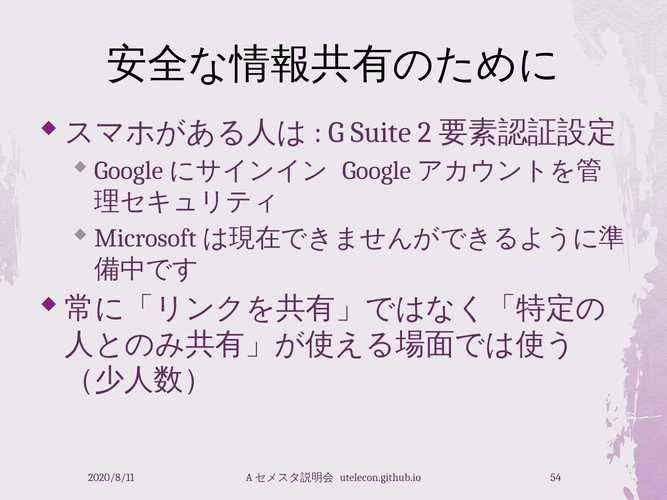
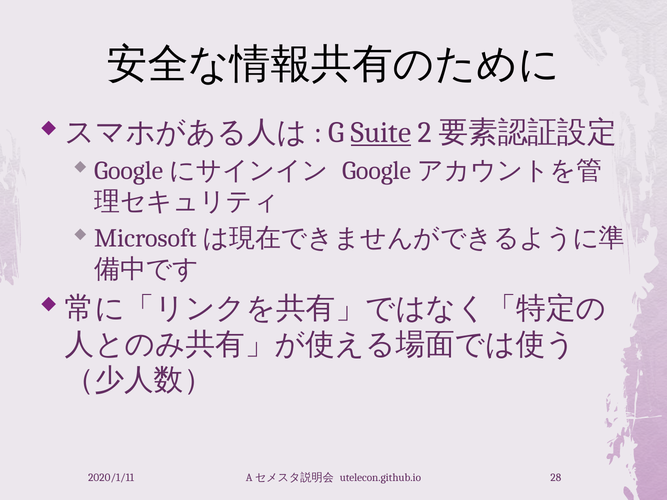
Suite underline: none -> present (381, 133)
2020/8/11: 2020/8/11 -> 2020/1/11 (111, 478)
54: 54 -> 28 (556, 478)
